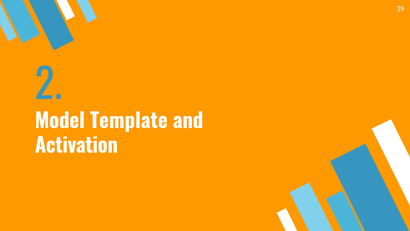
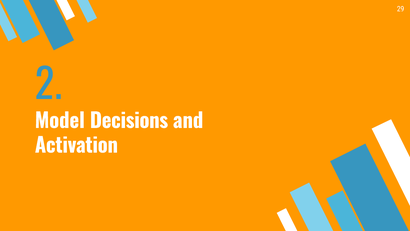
Template: Template -> Decisions (129, 121)
